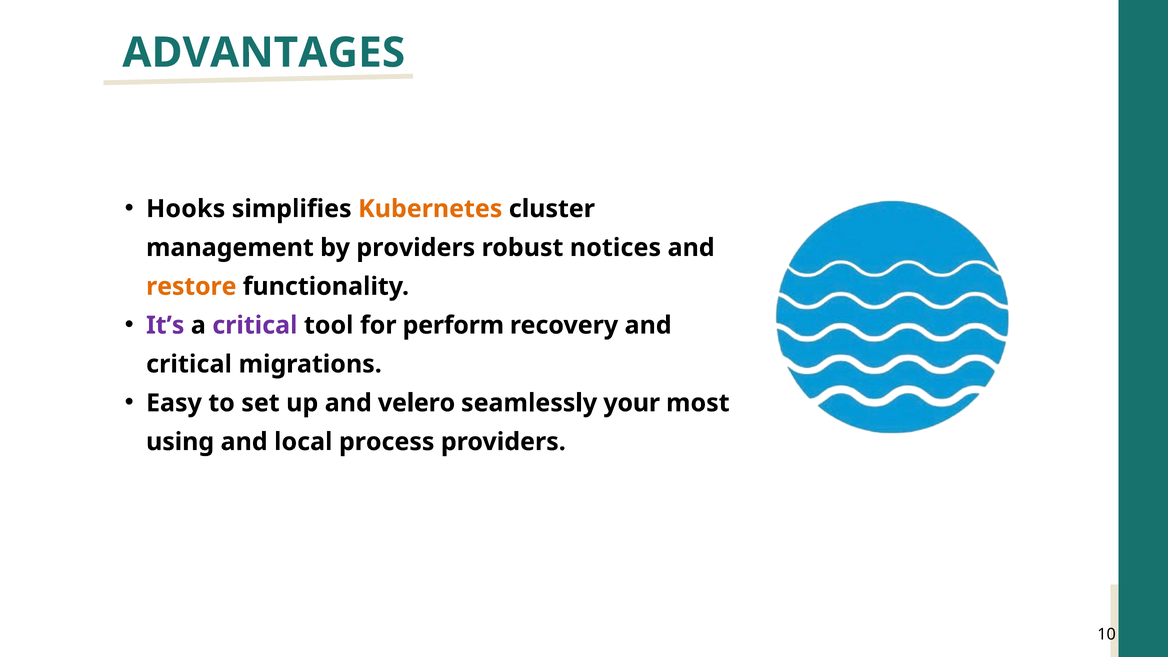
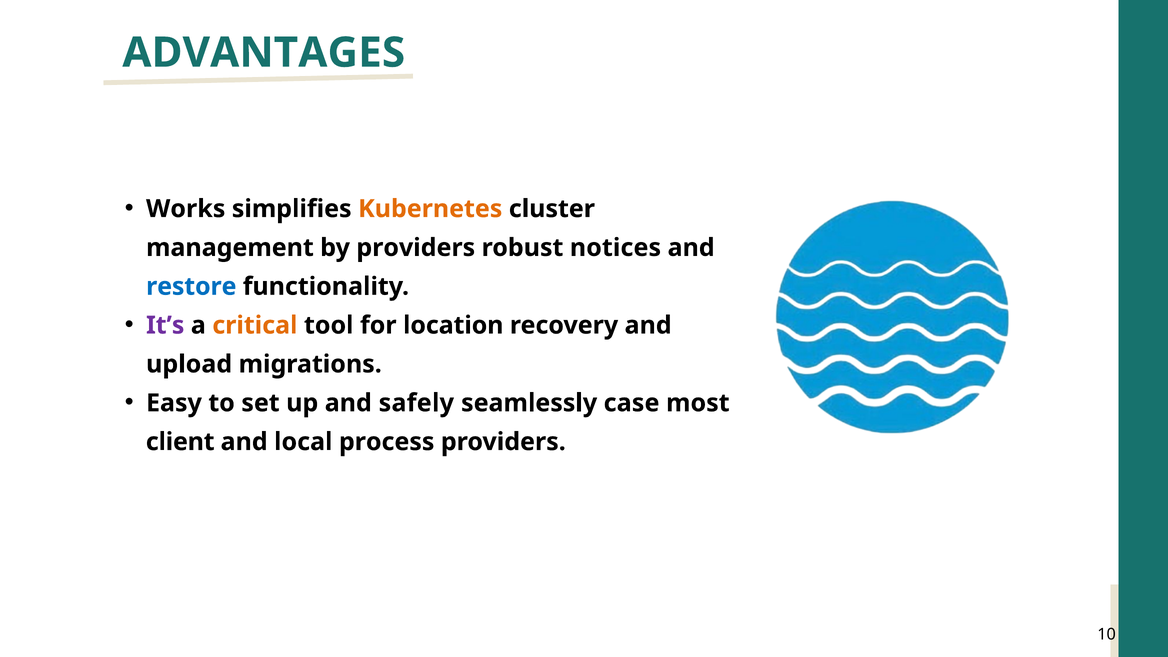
Hooks: Hooks -> Works (186, 209)
restore colour: orange -> blue (191, 287)
critical colour: purple -> orange (255, 325)
perform: perform -> location (453, 325)
critical: critical -> upload (189, 364)
velero: velero -> safely (416, 403)
your: your -> case (632, 403)
using: using -> client (180, 442)
